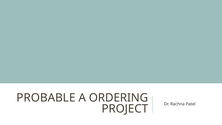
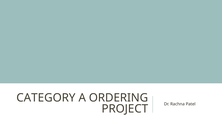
PROBABLE: PROBABLE -> CATEGORY (46, 98)
